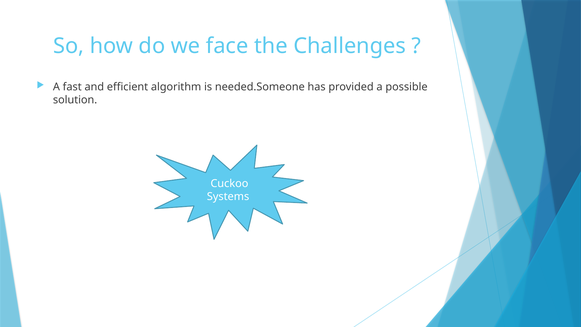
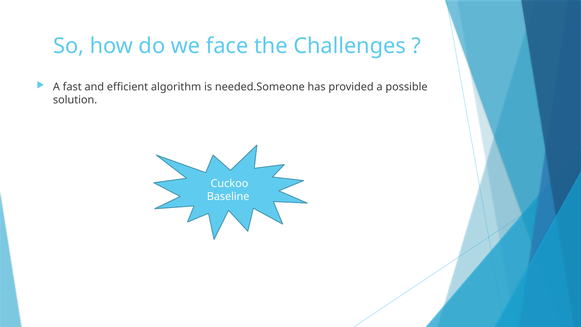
Systems: Systems -> Baseline (228, 196)
